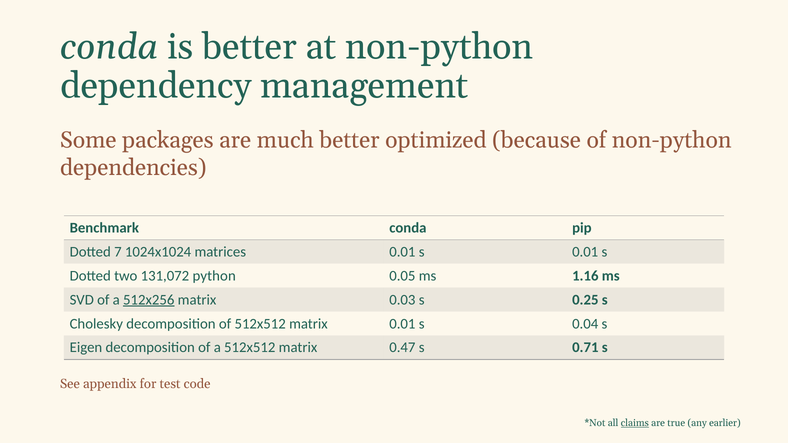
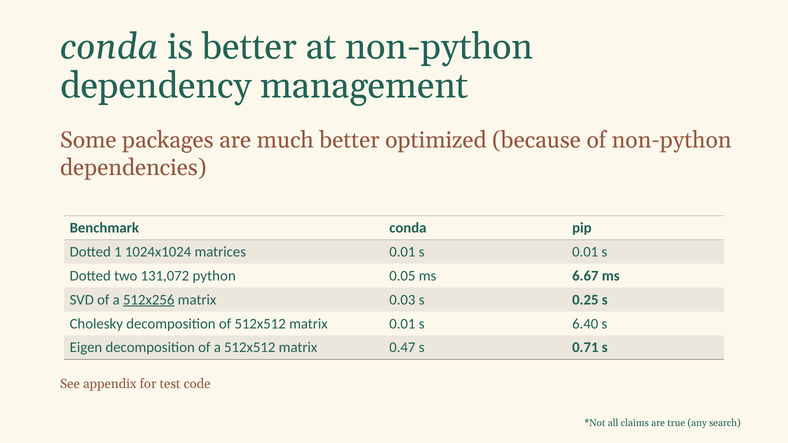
7: 7 -> 1 (118, 252)
1.16: 1.16 -> 6.67 (585, 276)
0.04: 0.04 -> 6.40 (585, 324)
claims underline: present -> none (635, 423)
earlier: earlier -> search (725, 423)
